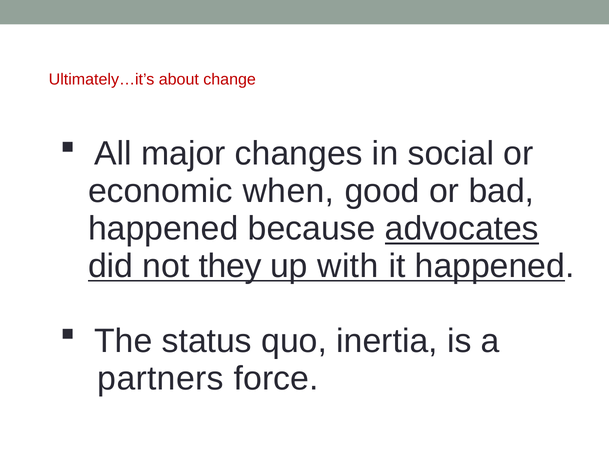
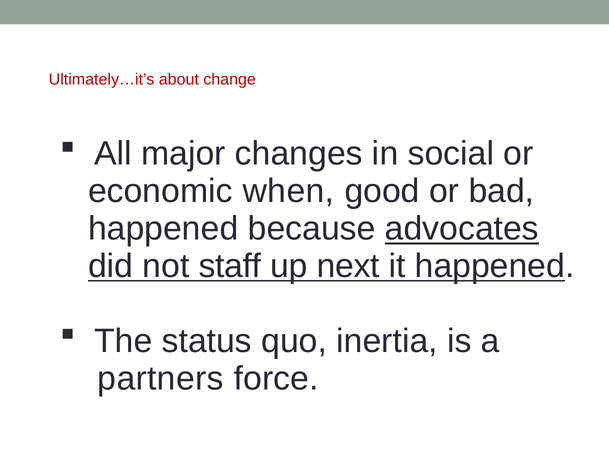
they: they -> staff (230, 267)
with: with -> next (348, 267)
